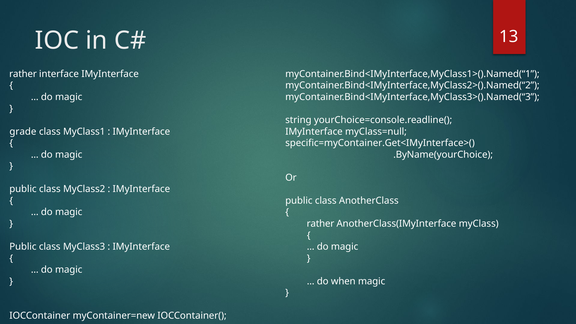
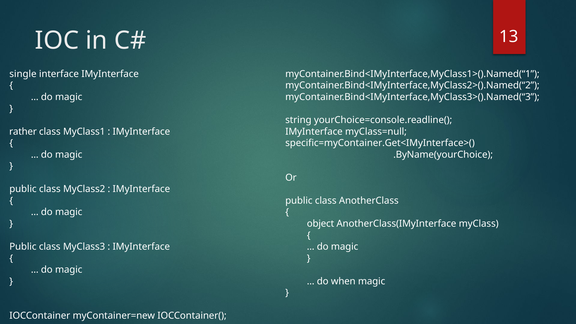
rather: rather -> single (23, 74)
grade: grade -> rather (23, 132)
rather: rather -> object (321, 224)
